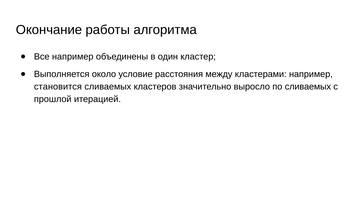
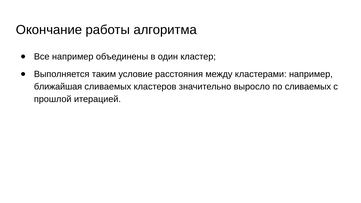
около: около -> таким (104, 74)
становится: становится -> ближайшая (58, 87)
